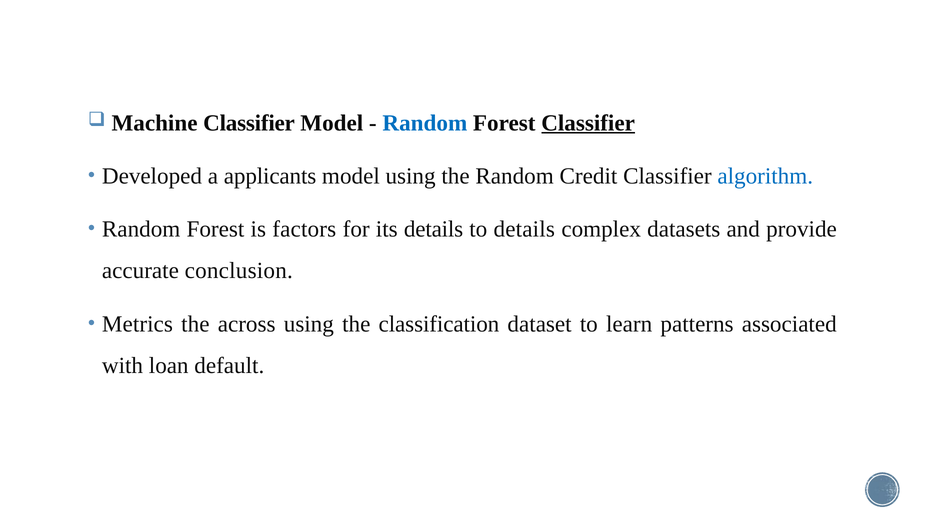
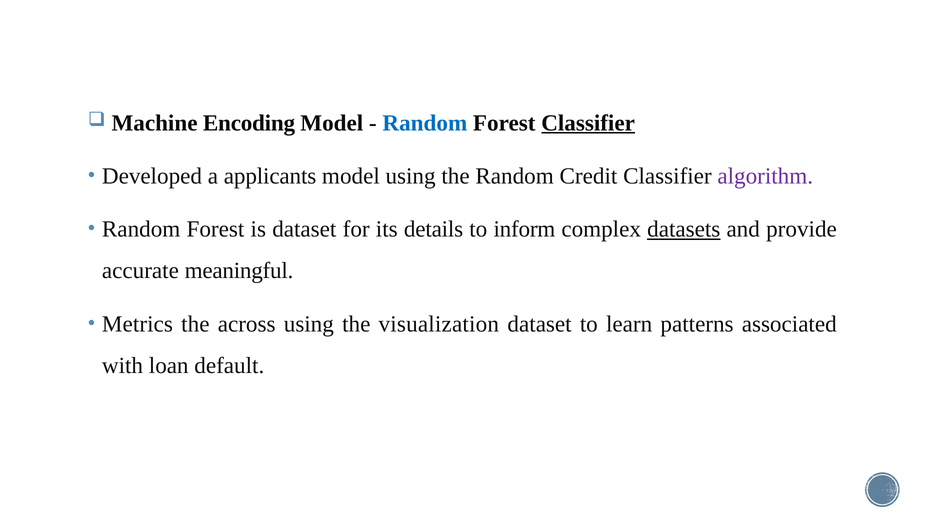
Machine Classifier: Classifier -> Encoding (249, 123)
algorithm colour: blue -> purple (765, 176)
is factors: factors -> dataset (304, 229)
to details: details -> inform (524, 229)
datasets underline: none -> present (684, 229)
conclusion: conclusion -> meaningful (239, 271)
classification: classification -> visualization (439, 324)
